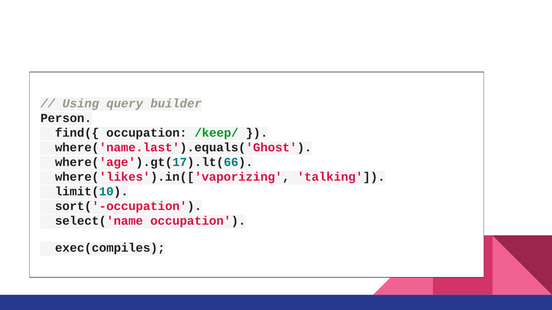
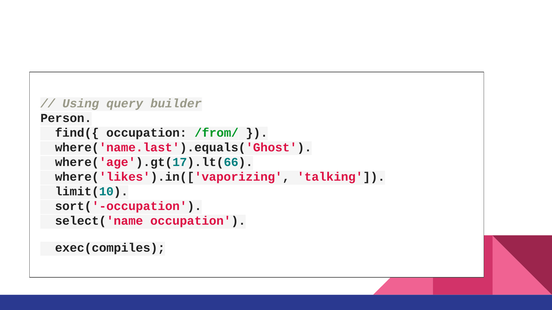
/keep/: /keep/ -> /from/ (217, 133)
